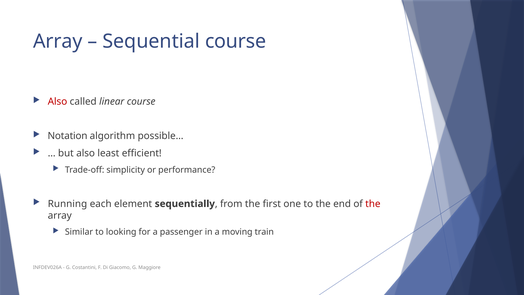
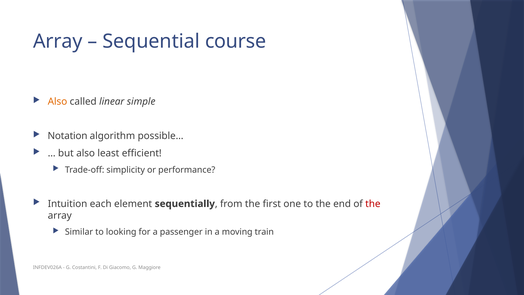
Also colour: red -> orange (57, 101)
linear course: course -> simple (141, 101)
Running: Running -> Intuition (68, 204)
